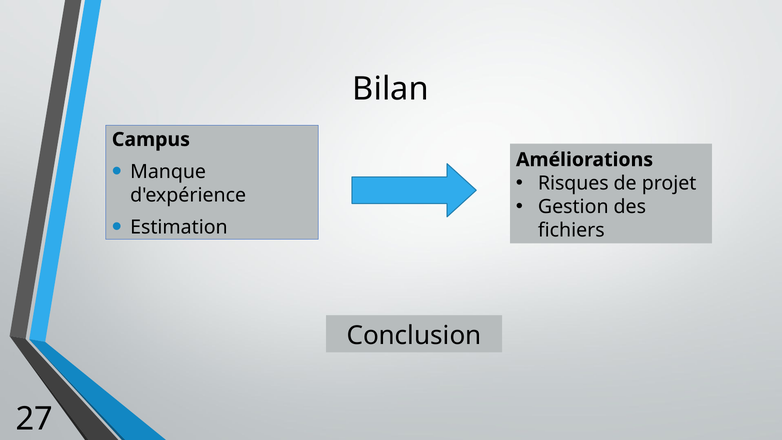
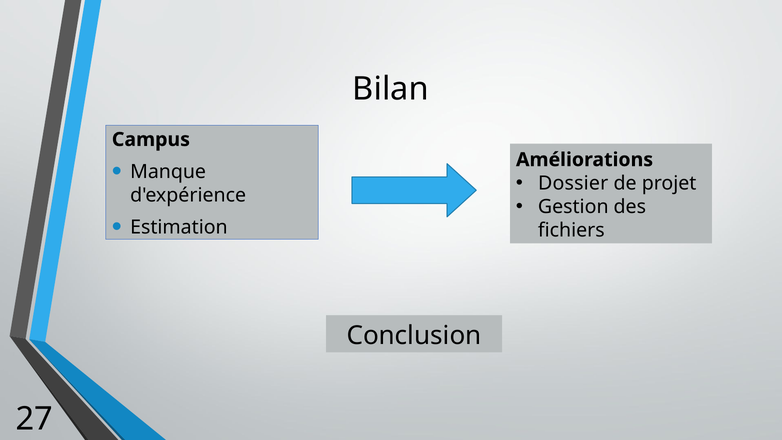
Risques: Risques -> Dossier (573, 183)
